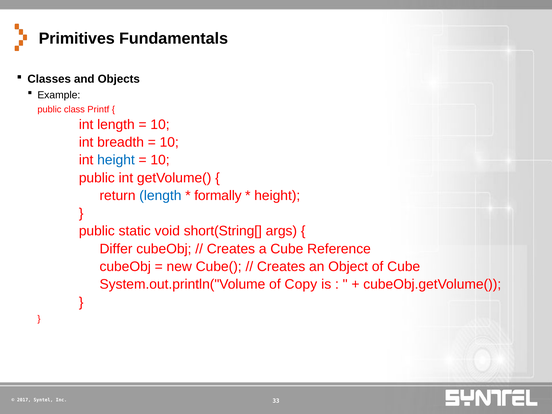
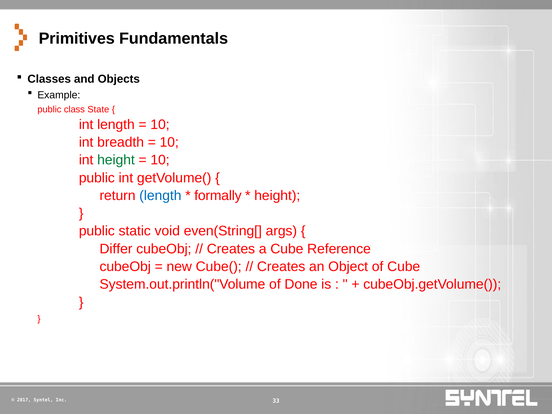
Printf: Printf -> State (98, 109)
height colour: blue -> green (116, 160)
short(String[: short(String[ -> even(String[ (223, 231)
Copy: Copy -> Done (301, 284)
